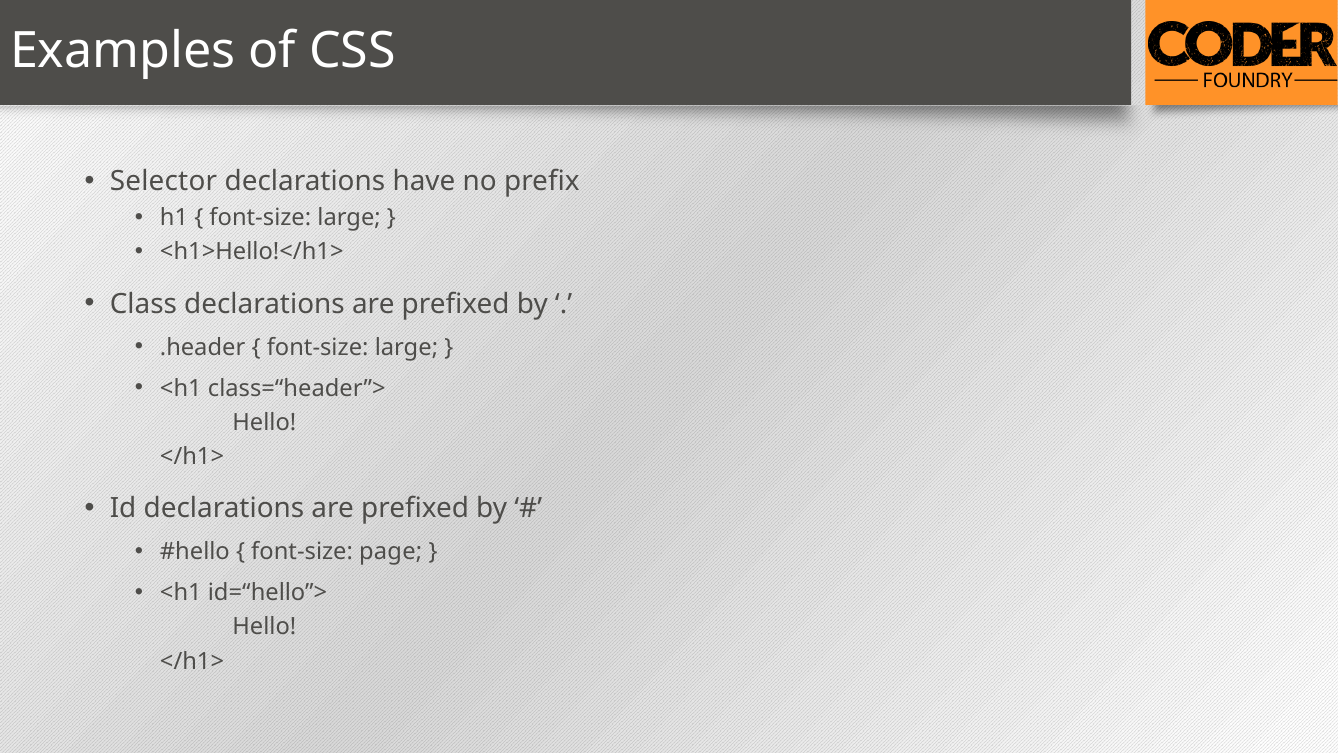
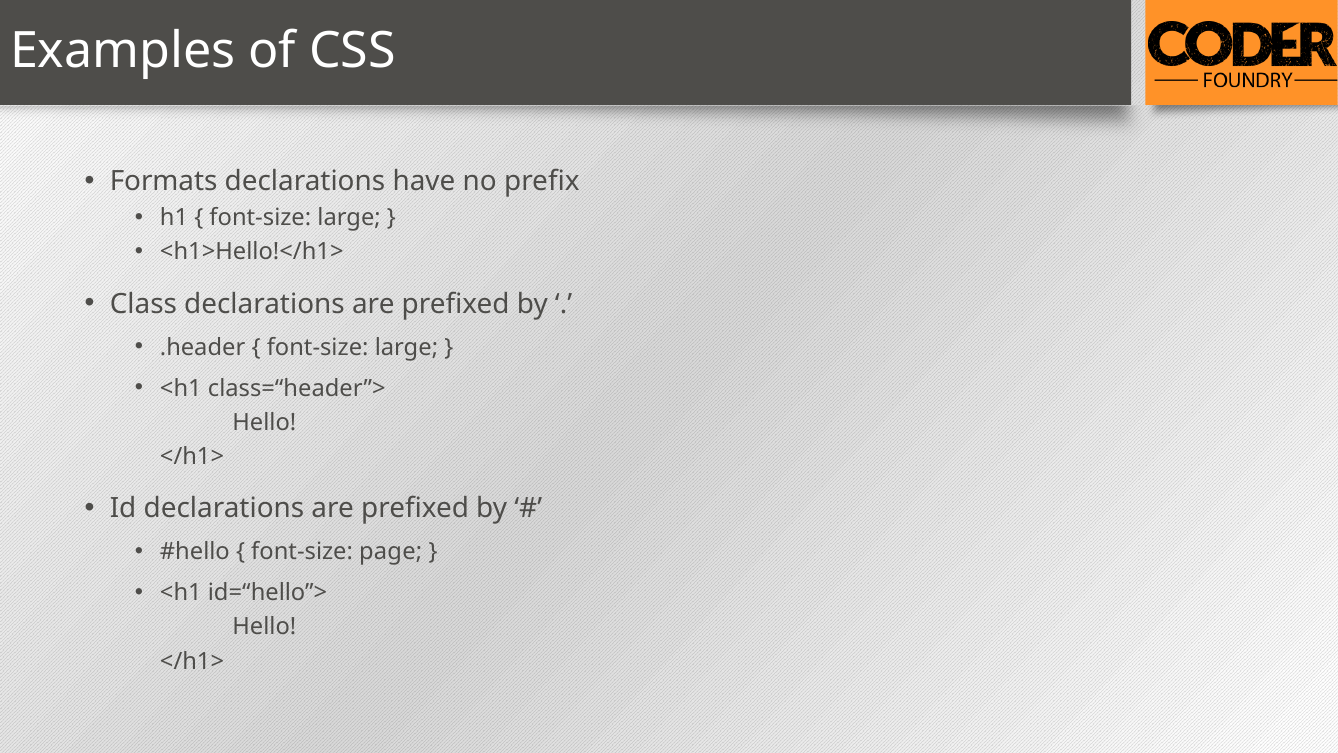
Selector: Selector -> Formats (164, 181)
